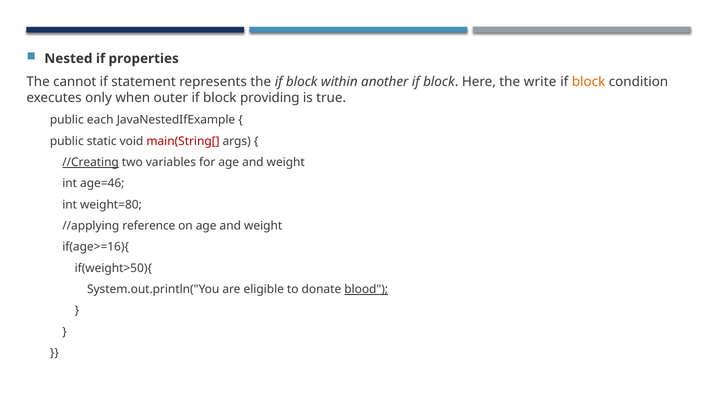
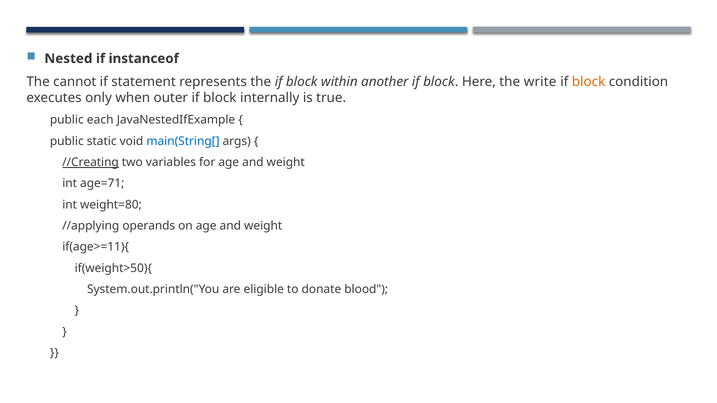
properties: properties -> instanceof (144, 59)
providing: providing -> internally (270, 98)
main(String[ colour: red -> blue (183, 141)
age=46: age=46 -> age=71 (102, 184)
reference: reference -> operands (149, 226)
if(age>=16){: if(age>=16){ -> if(age>=11){ (96, 247)
blood underline: present -> none (366, 290)
